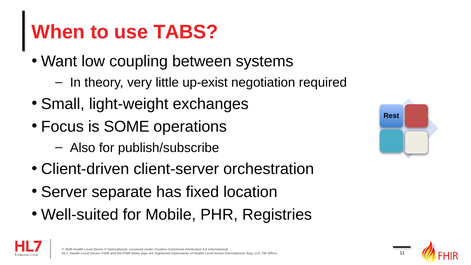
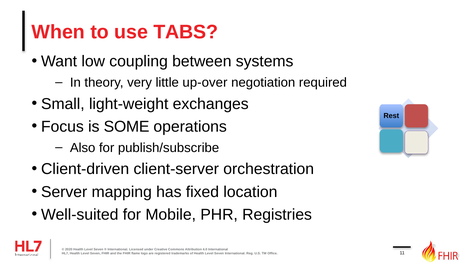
up-exist: up-exist -> up-over (205, 82)
separate: separate -> mapping (122, 192)
